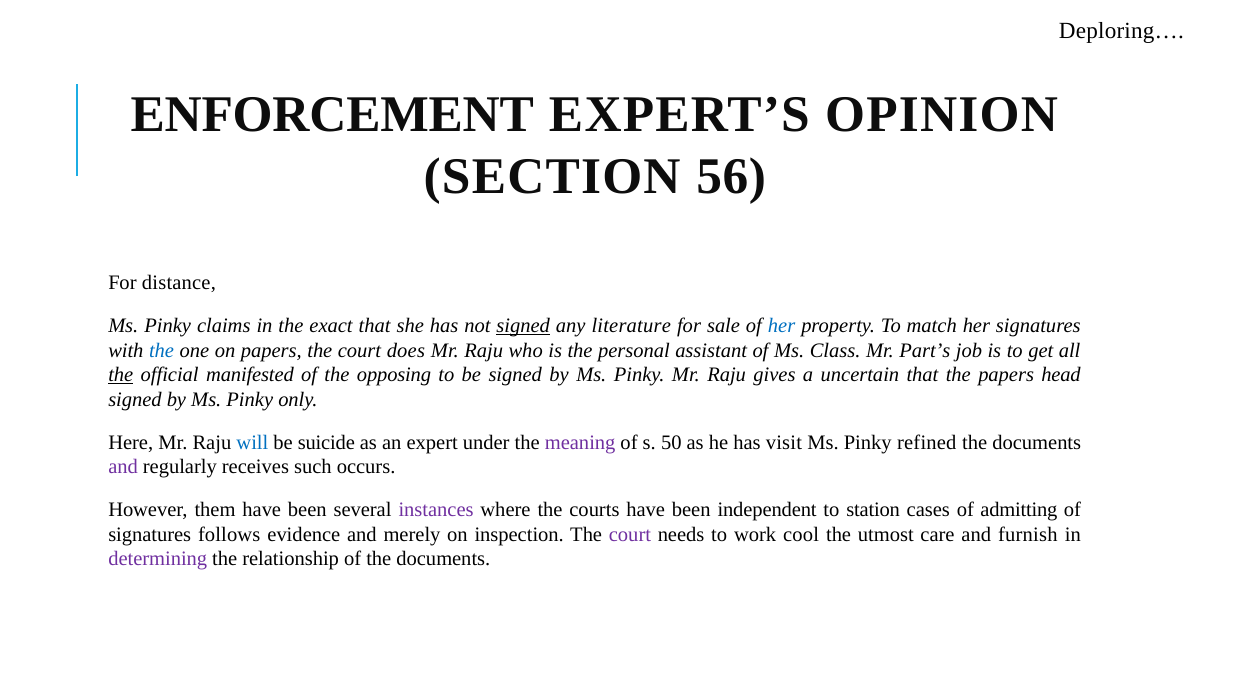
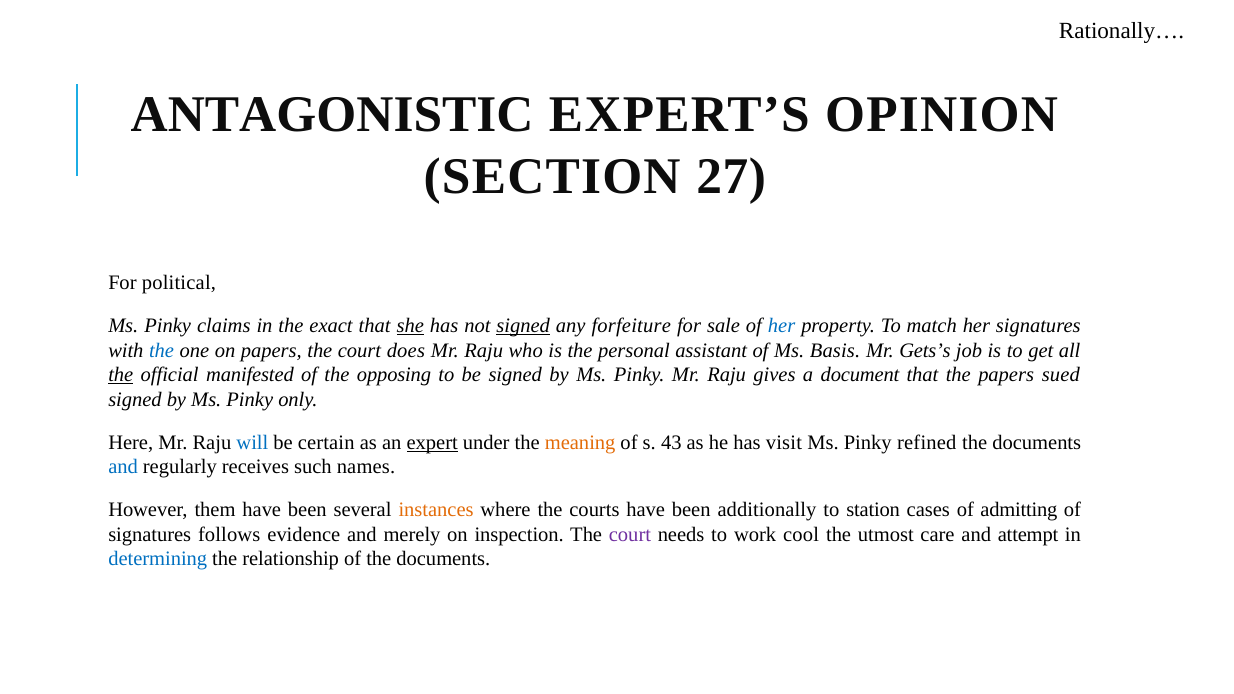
Deploring…: Deploring… -> Rationally… (1122, 31)
ENFORCEMENT: ENFORCEMENT -> ANTAGONISTIC (332, 114)
56: 56 -> 27 (731, 176)
distance: distance -> political (179, 283)
she underline: none -> present (410, 326)
literature: literature -> forfeiture (631, 326)
Class: Class -> Basis (835, 350)
Part’s: Part’s -> Gets’s (925, 350)
uncertain: uncertain -> document (860, 375)
head: head -> sued (1061, 375)
suicide: suicide -> certain (326, 442)
expert underline: none -> present (432, 442)
meaning colour: purple -> orange (580, 442)
50: 50 -> 43 (671, 442)
and colour: purple -> blue (123, 467)
occurs: occurs -> names (366, 467)
instances colour: purple -> orange (436, 510)
independent: independent -> additionally (767, 510)
furnish: furnish -> attempt (1028, 534)
determining colour: purple -> blue (158, 559)
